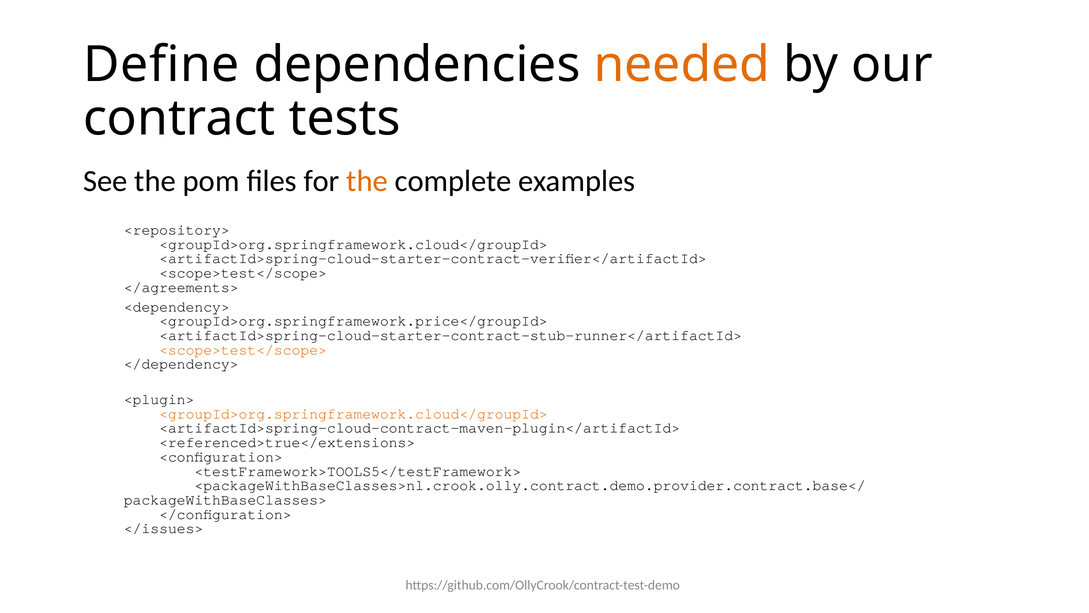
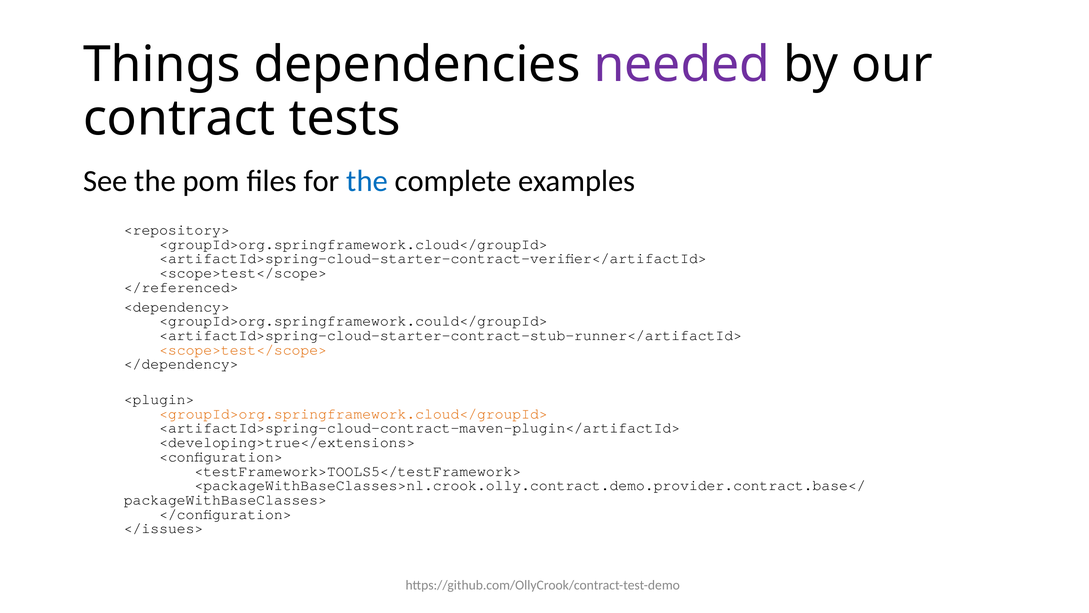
Define: Define -> Things (162, 65)
needed colour: orange -> purple (682, 65)
the colour: orange -> blue (367, 181)
</agreements>: </agreements> -> </referenced> (181, 287)
<groupId>org.springframework.price</groupId>: <groupId>org.springframework.price</groupId> -> <groupId>org.springframework.could</groupId> (353, 321)
<referenced>true</extensions>: <referenced>true</extensions> -> <developing>true</extensions> (287, 442)
